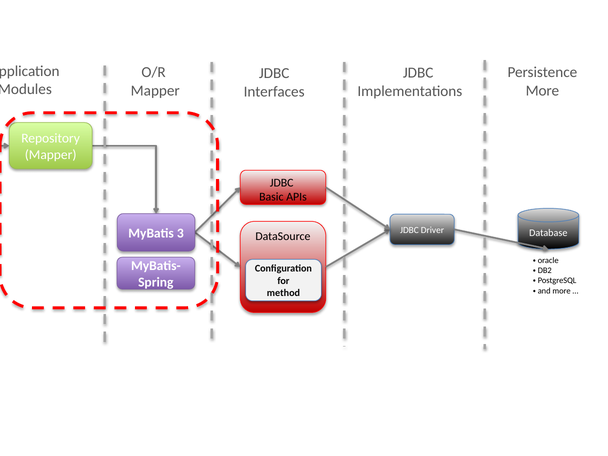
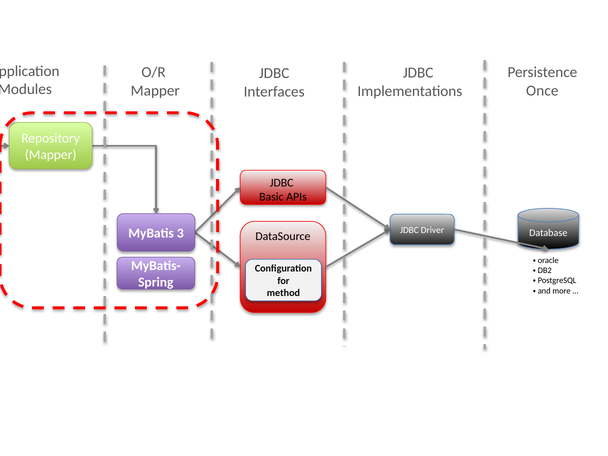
More: More -> Once (542, 91)
